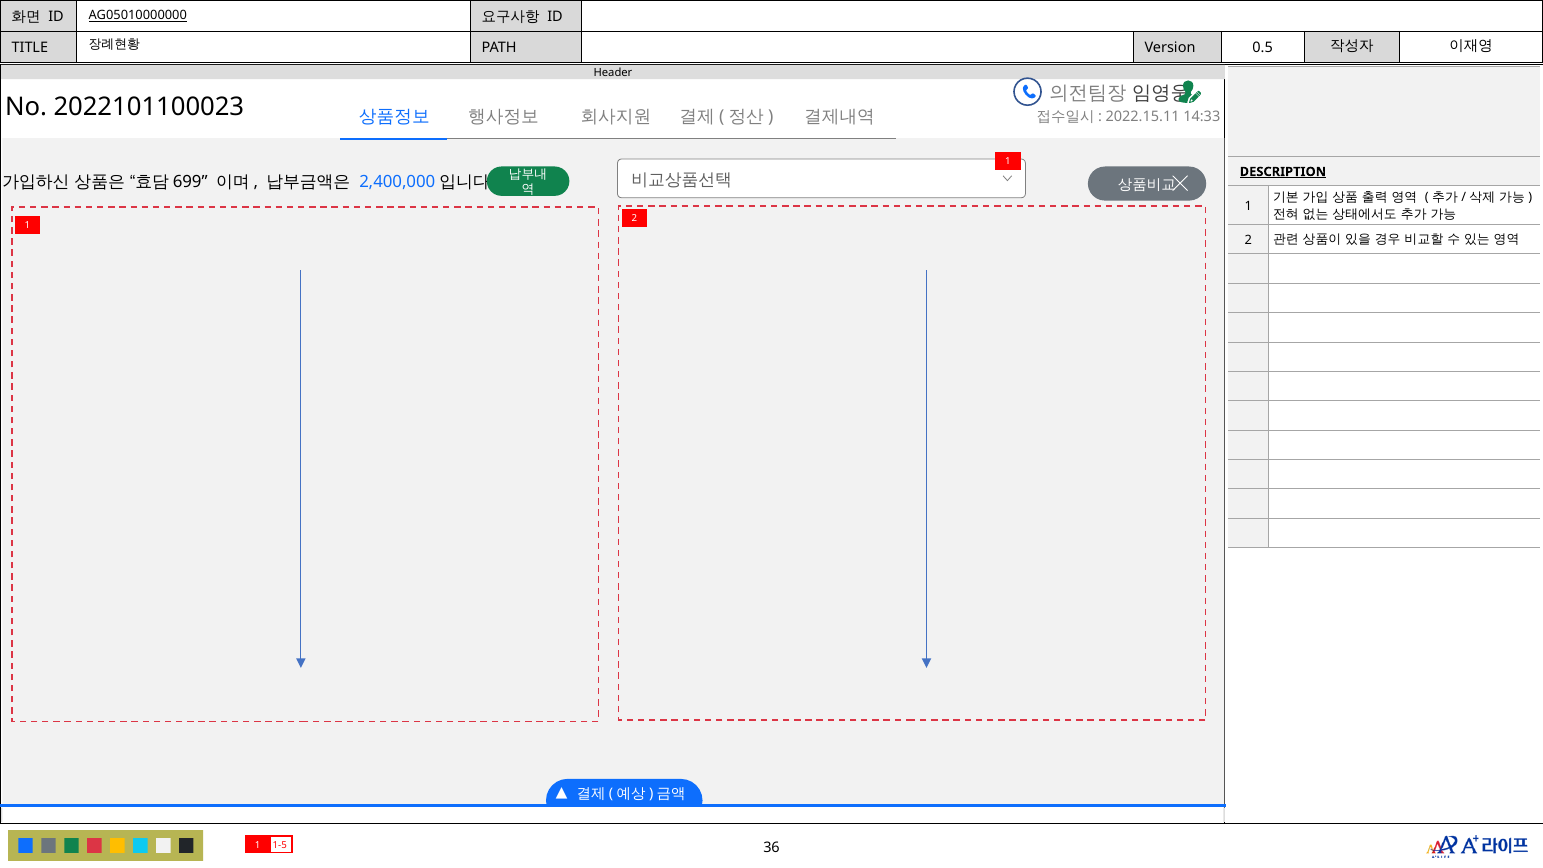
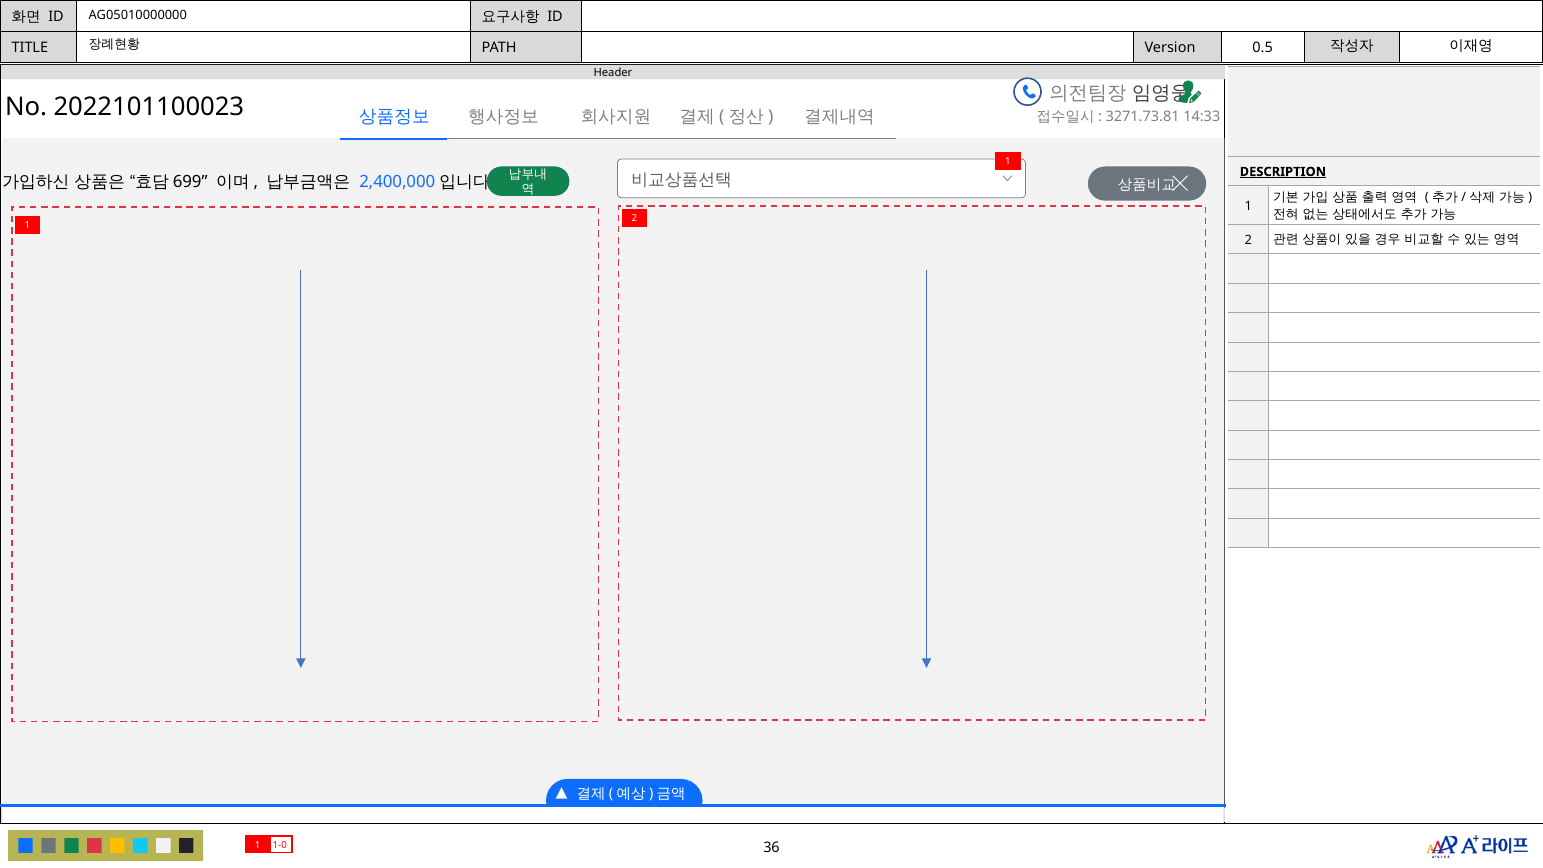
AG05010000000 underline: present -> none (138, 15)
2022.15.11: 2022.15.11 -> 3271.73.81 (1143, 116)
1-5: 1-5 -> 1-0 (280, 845)
